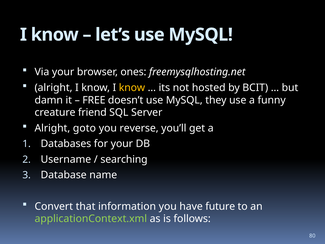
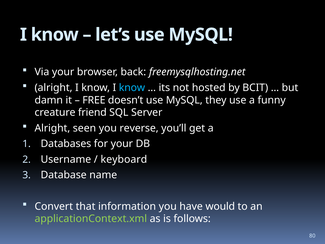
ones: ones -> back (133, 72)
know colour: yellow -> light blue (132, 88)
goto: goto -> seen (84, 128)
searching: searching -> keyboard (124, 159)
future: future -> would (220, 206)
